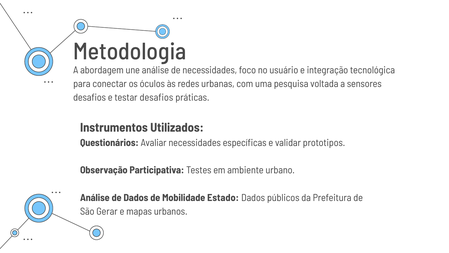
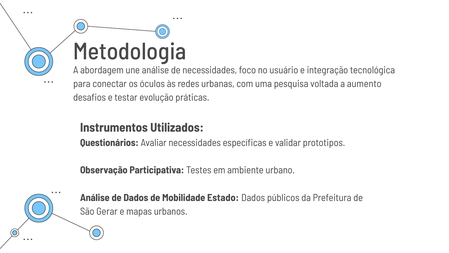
sensores: sensores -> aumento (364, 84)
testar desafios: desafios -> evolução (156, 97)
